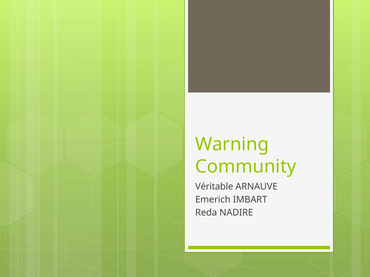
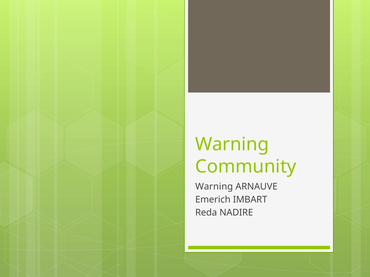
Véritable: Véritable -> Warning (214, 187)
